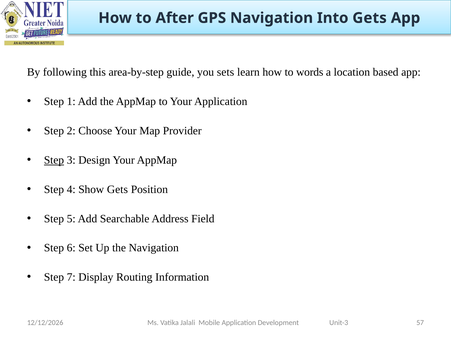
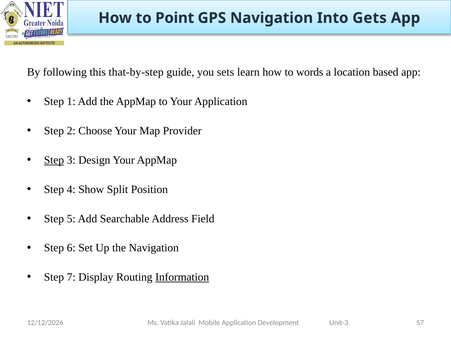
After: After -> Point (175, 18)
area-by-step: area-by-step -> that-by-step (136, 72)
Show Gets: Gets -> Split (117, 189)
Information underline: none -> present (182, 277)
